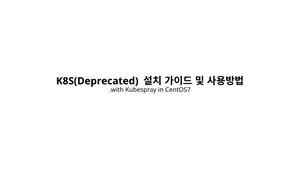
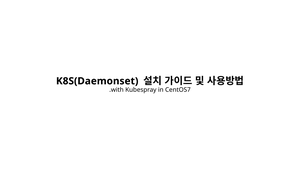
K8S(Deprecated: K8S(Deprecated -> K8S(Daemonset (97, 81)
